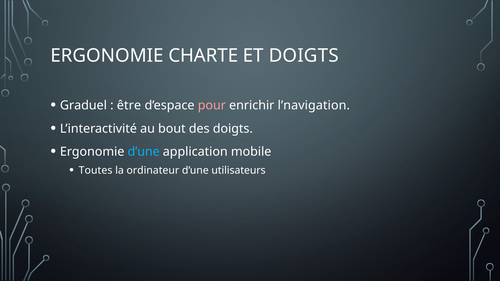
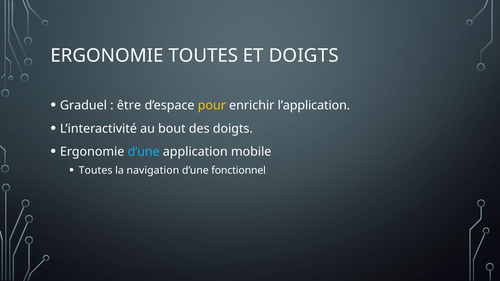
ERGONOMIE CHARTE: CHARTE -> TOUTES (203, 56)
pour colour: pink -> yellow (212, 106)
l’navigation: l’navigation -> l’application (314, 106)
ordinateur: ordinateur -> navigation (153, 171)
utilisateurs: utilisateurs -> fonctionnel (239, 171)
